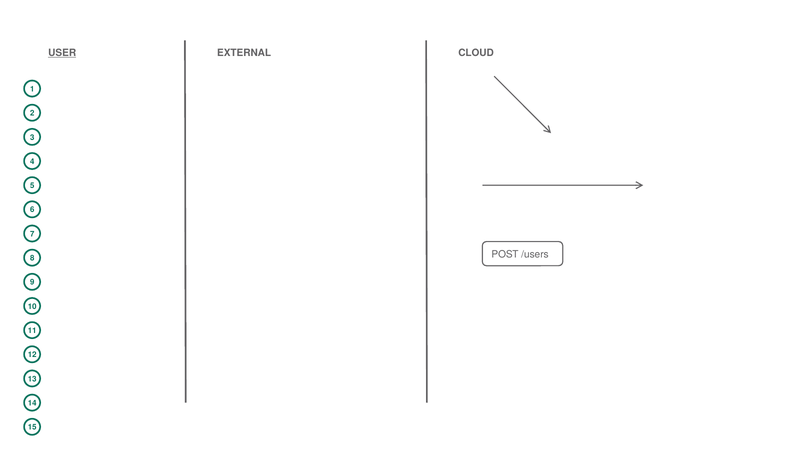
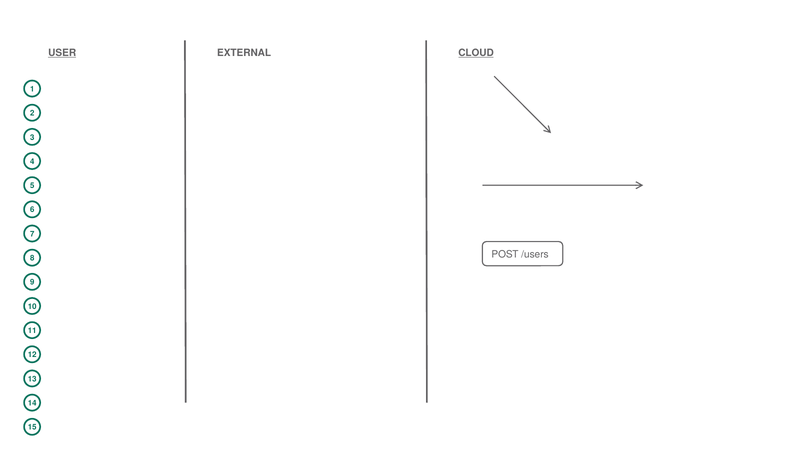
CLOUD underline: none -> present (476, 53)
